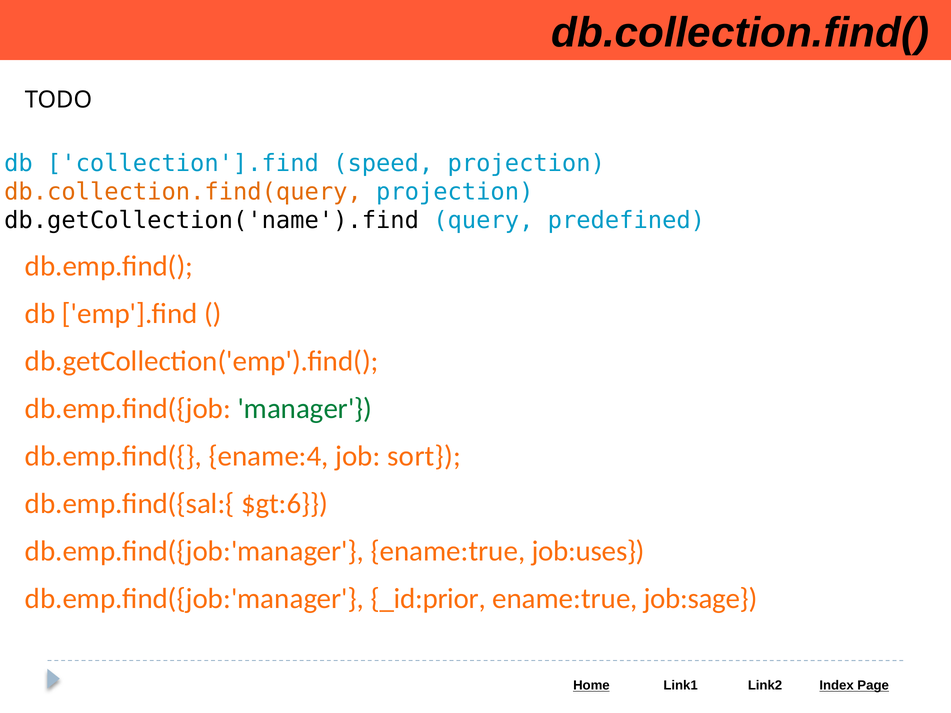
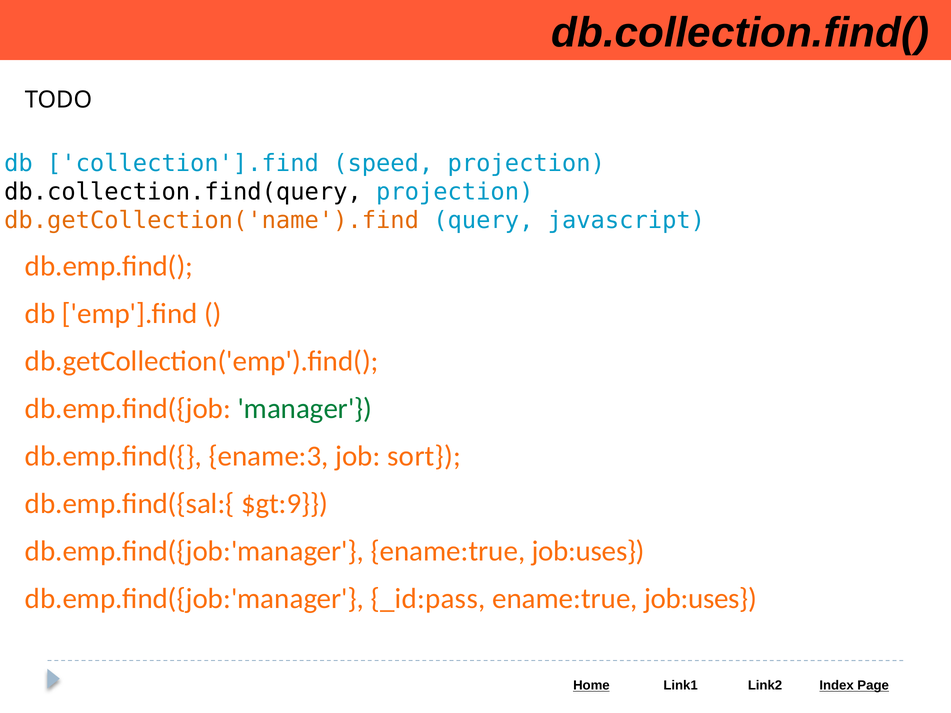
db.collection.find(query colour: orange -> black (183, 192)
db.getCollection('name').find colour: black -> orange (212, 220)
predefined: predefined -> javascript (626, 220)
ename:4: ename:4 -> ename:3 (269, 456)
$gt:6: $gt:6 -> $gt:9 (285, 504)
_id:prior: _id:prior -> _id:pass (428, 599)
job:sage: job:sage -> job:uses (701, 599)
